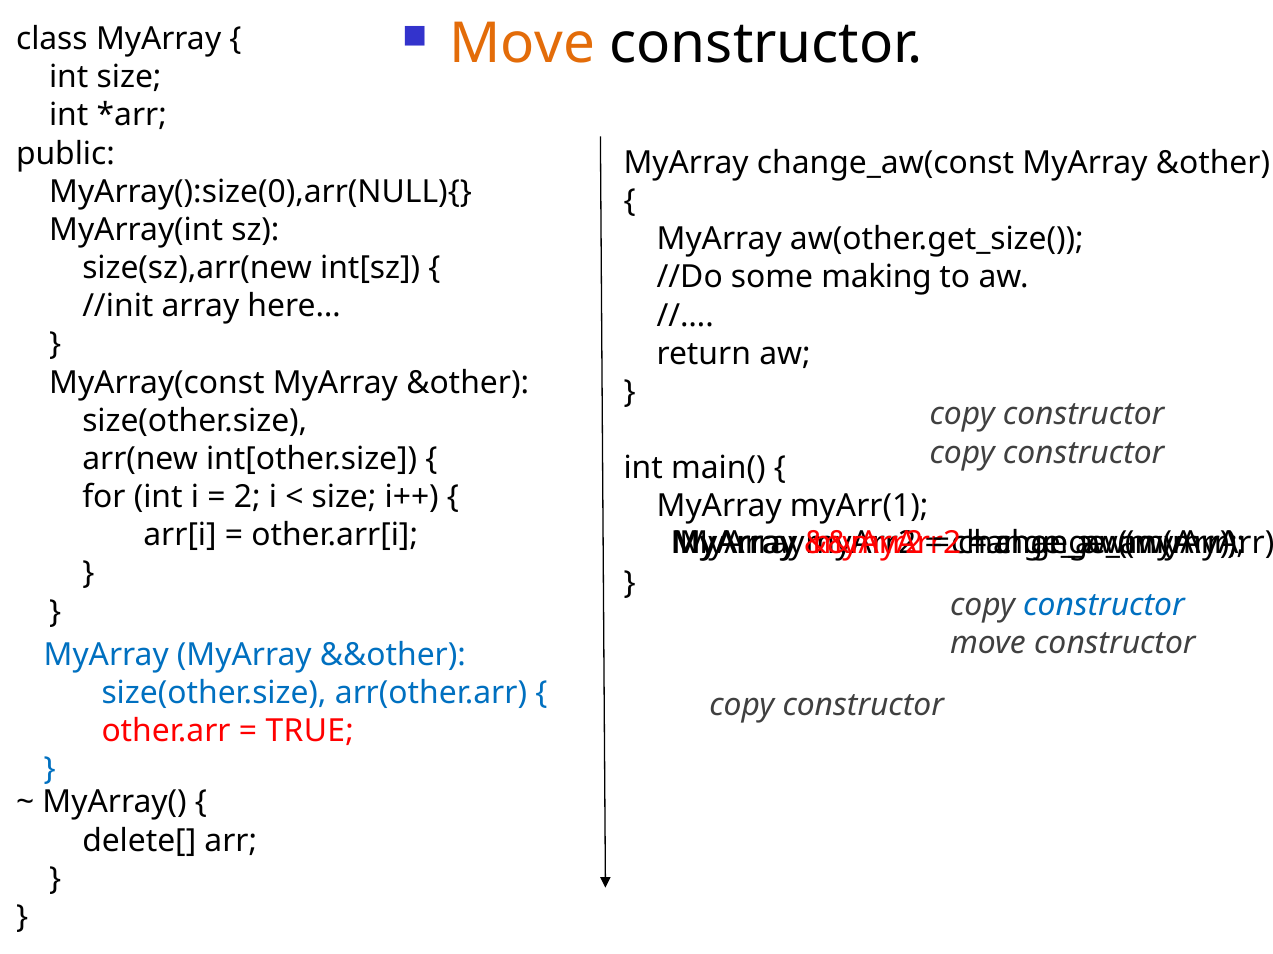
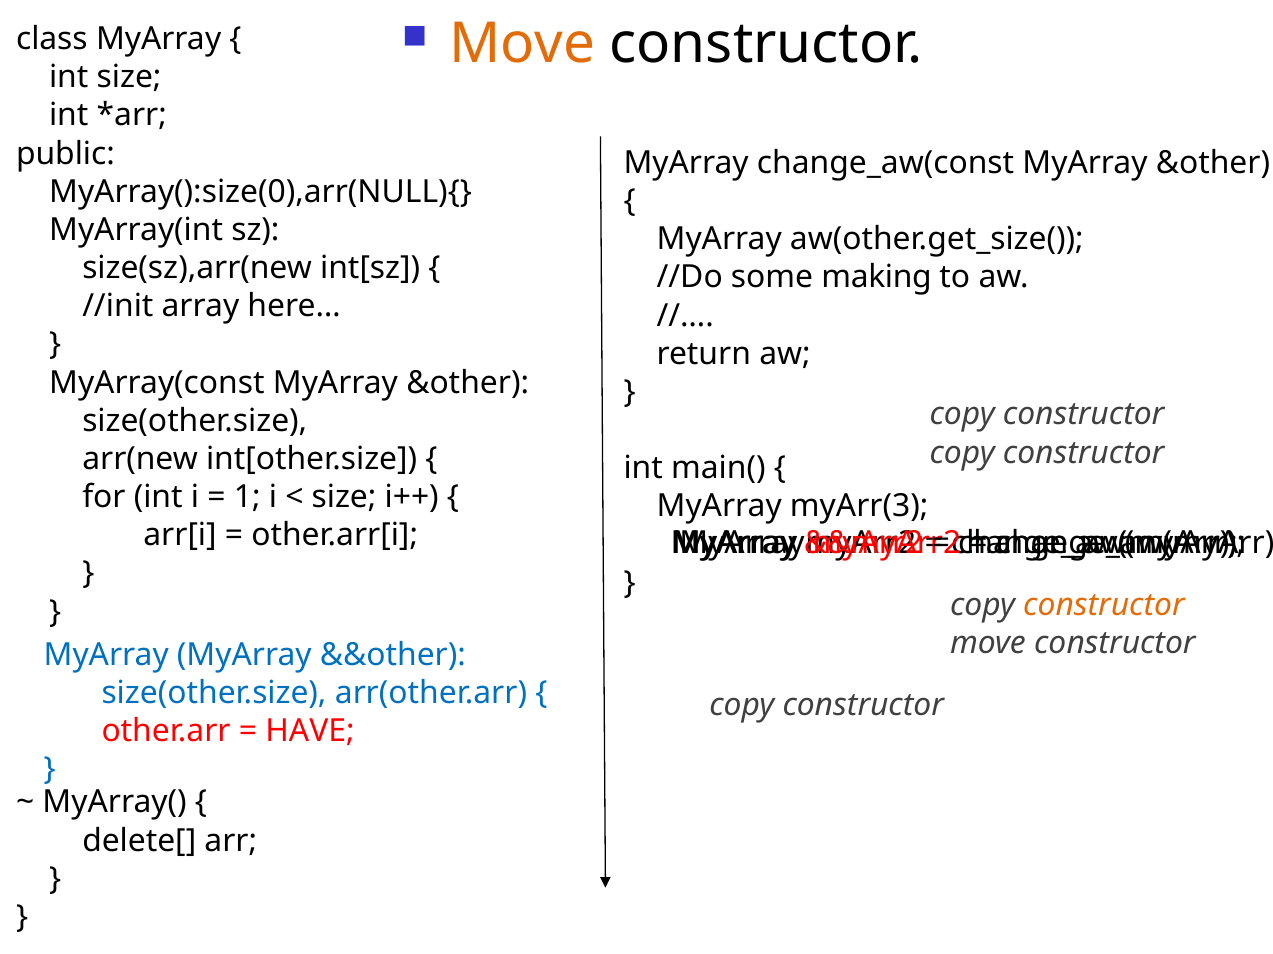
2: 2 -> 1 (247, 497)
myArr(1: myArr(1 -> myArr(3 (859, 507)
constructor colour: blue -> orange (1104, 605)
TRUE: TRUE -> HAVE (310, 732)
